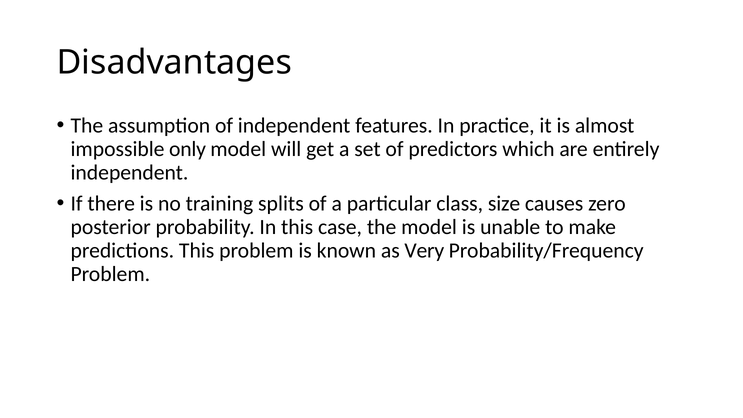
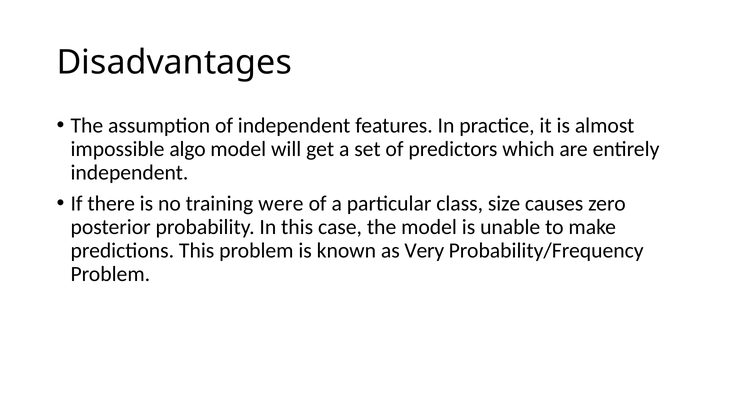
only: only -> algo (188, 149)
splits: splits -> were (281, 204)
